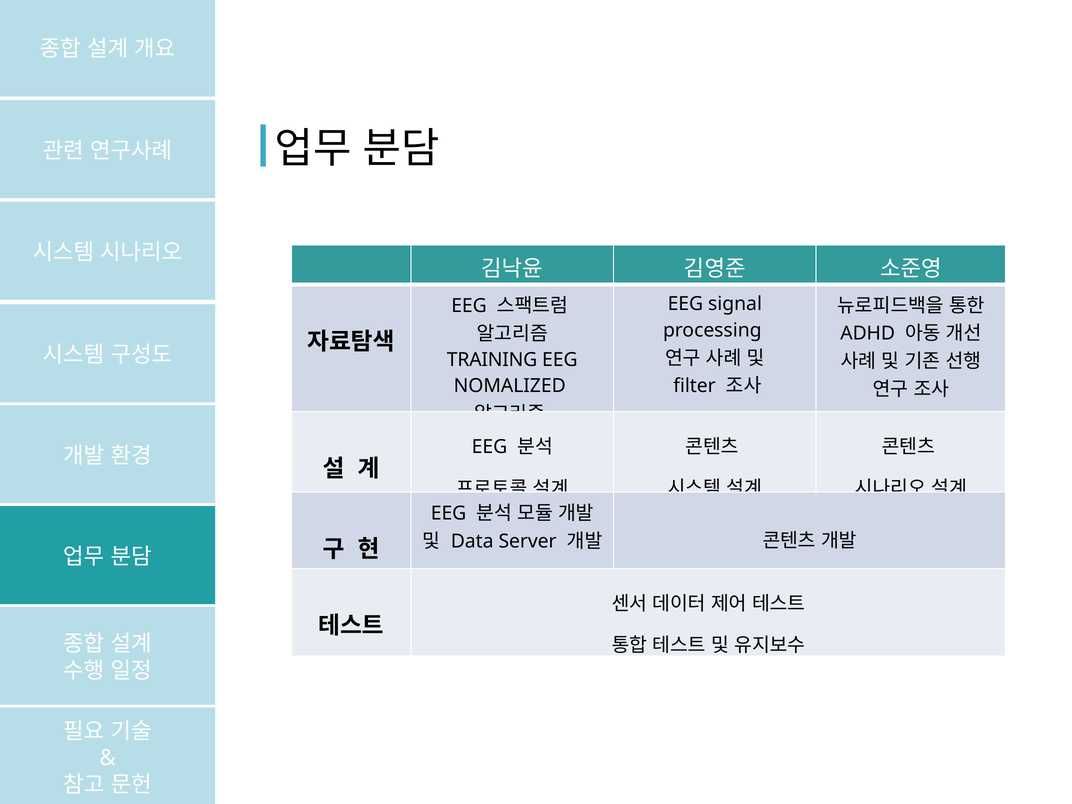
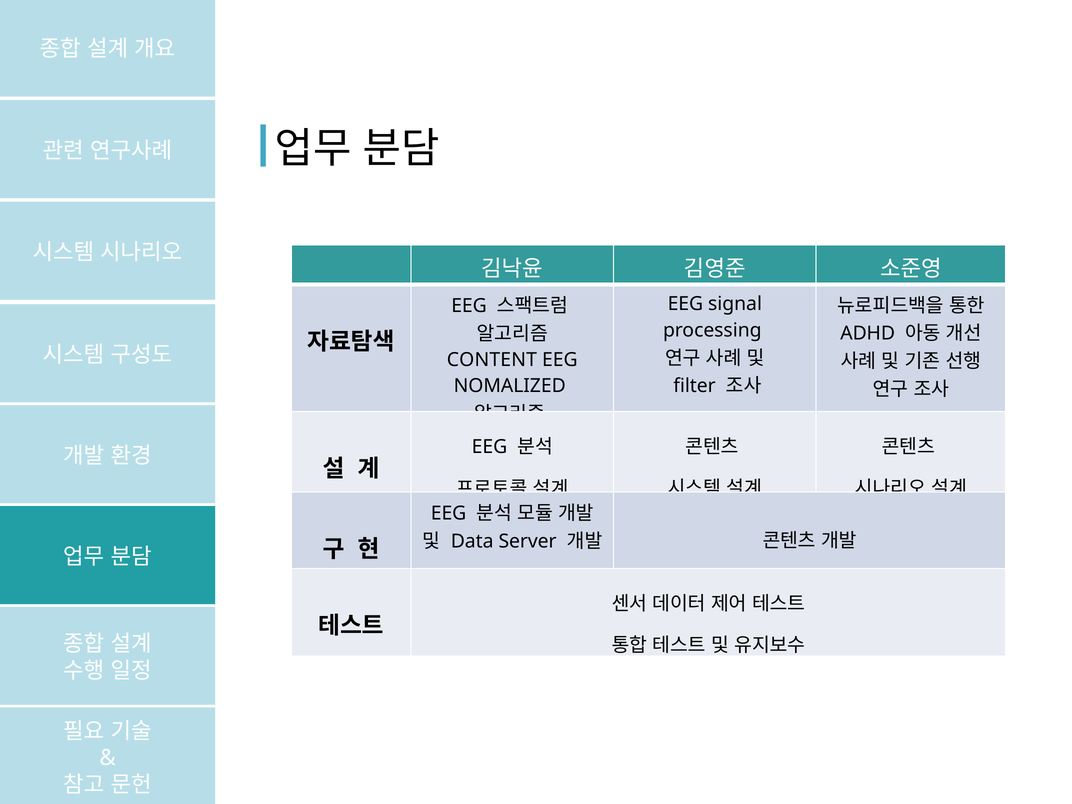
TRAINING: TRAINING -> CONTENT (492, 360)
